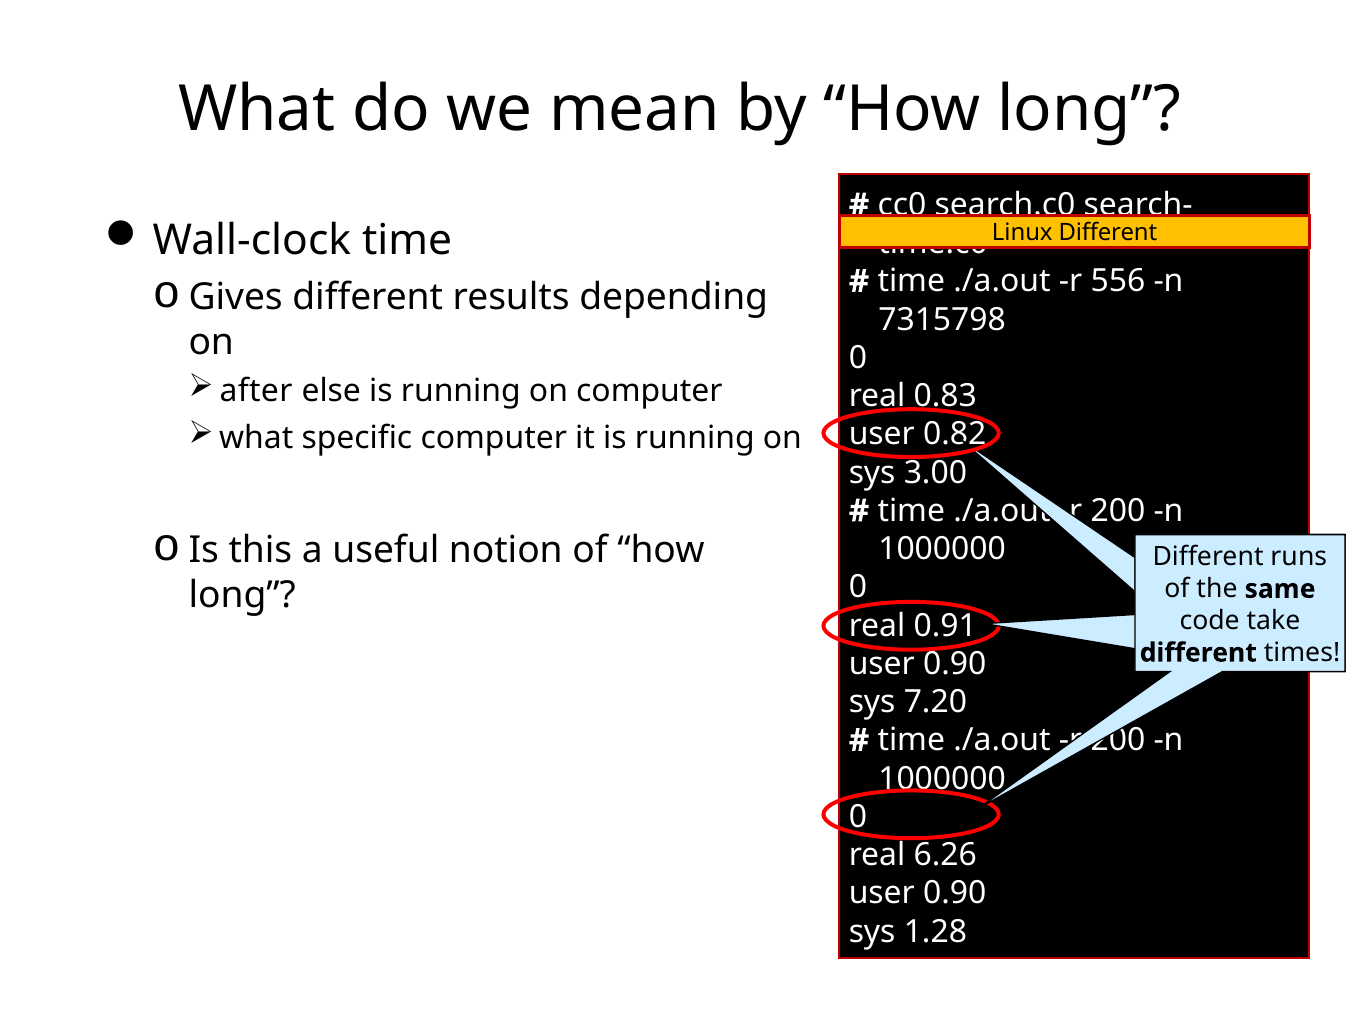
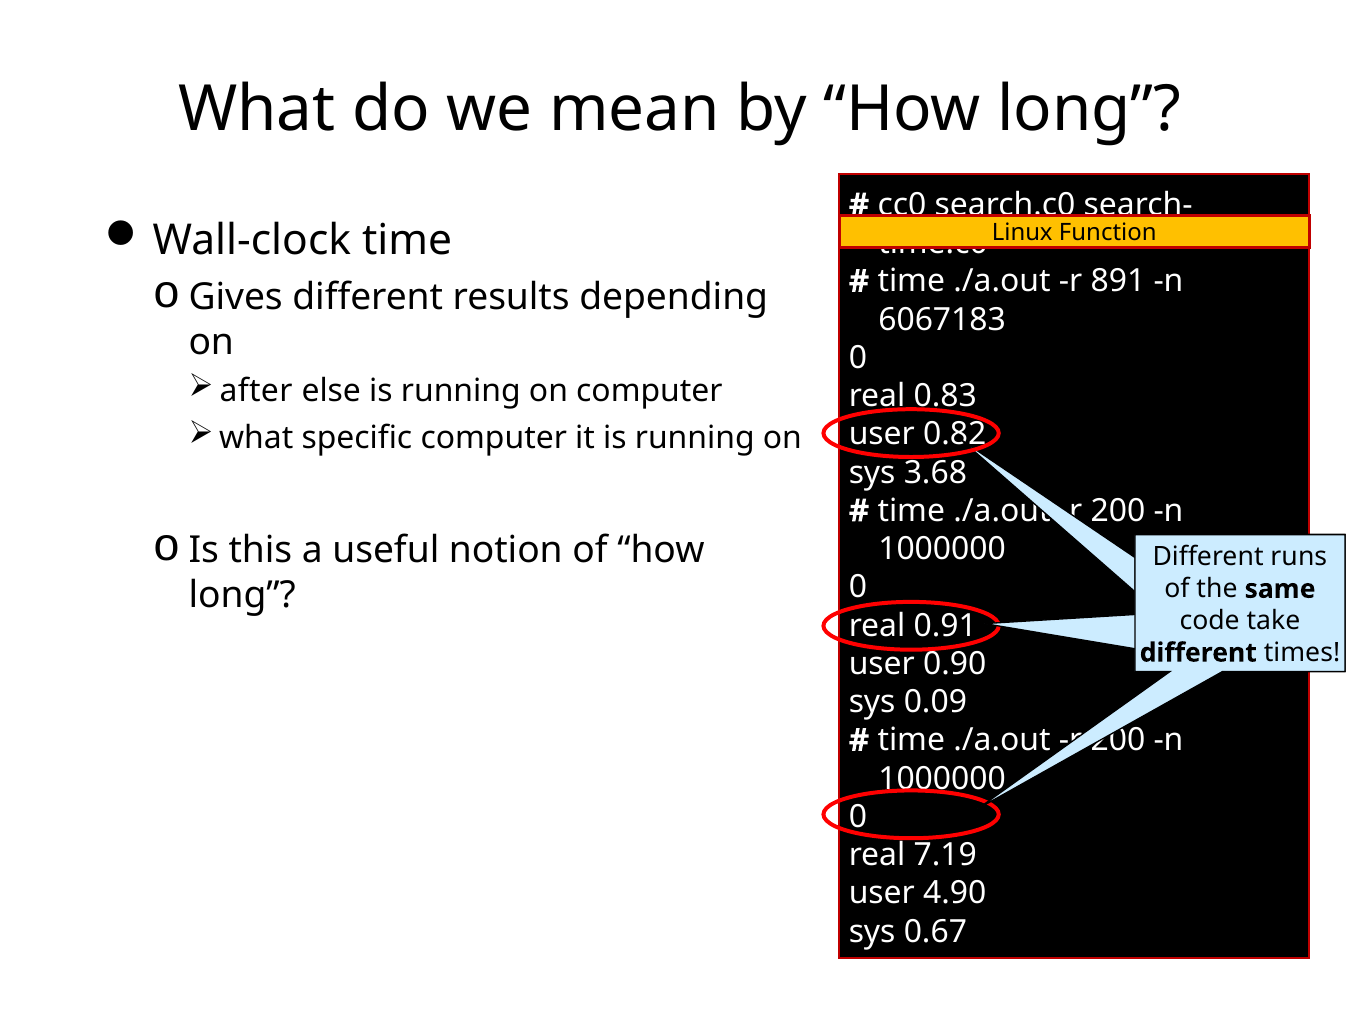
Linux Different: Different -> Function (1108, 233)
556: 556 -> 891 (1118, 281)
7315798: 7315798 -> 6067183 (942, 320)
3.00: 3.00 -> 3.68 (935, 473)
7.20: 7.20 -> 0.09 (935, 702)
6.26: 6.26 -> 7.19 (945, 855)
0.90: 0.90 -> 4.90 (955, 893)
1.28: 1.28 -> 0.67 (935, 932)
